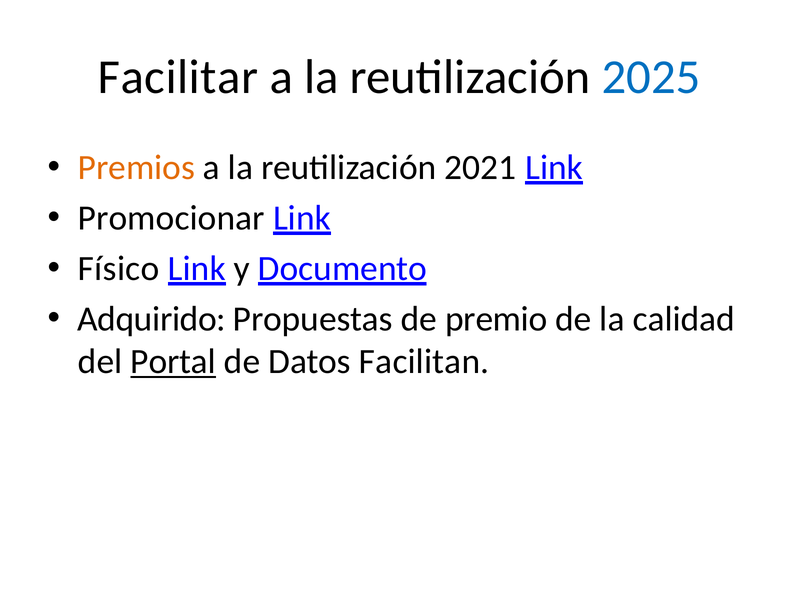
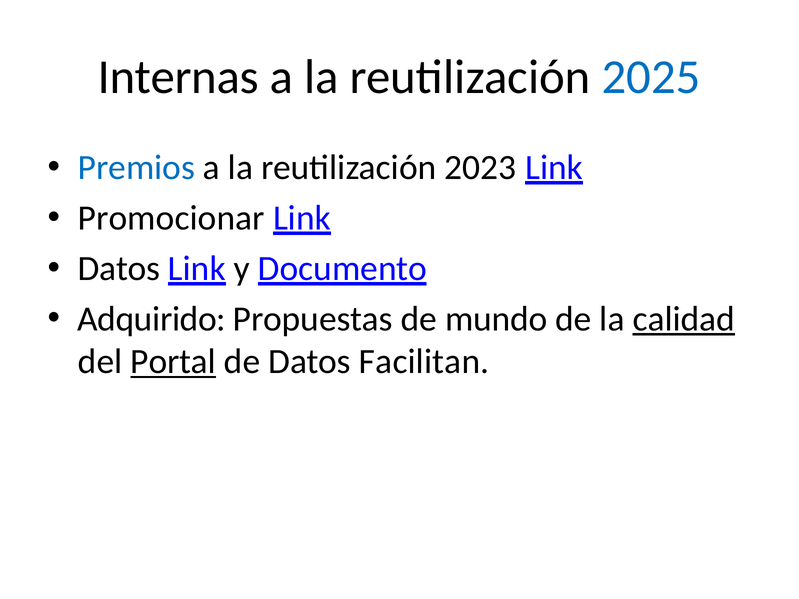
Facilitar: Facilitar -> Internas (178, 77)
Premios colour: orange -> blue (136, 168)
2021: 2021 -> 2023 (480, 168)
Físico: Físico -> Datos (119, 269)
premio: premio -> mundo (496, 319)
calidad underline: none -> present (684, 319)
